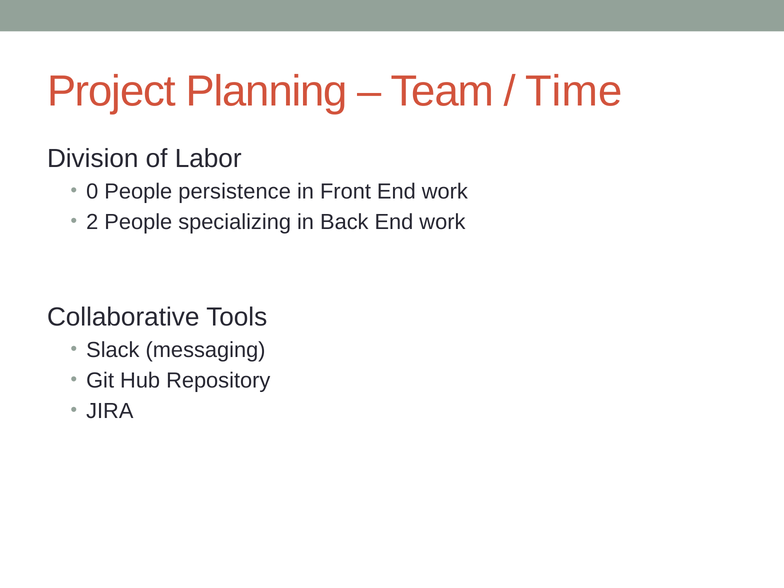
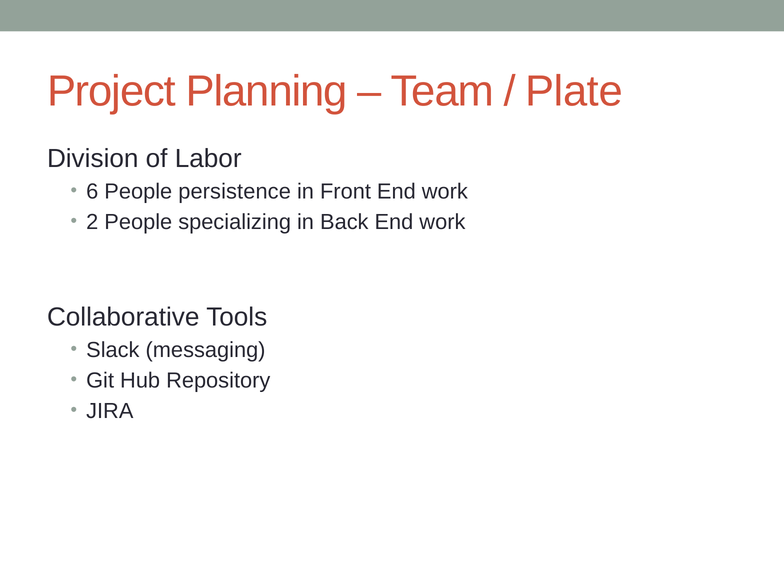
Time: Time -> Plate (574, 91)
0: 0 -> 6 (92, 191)
